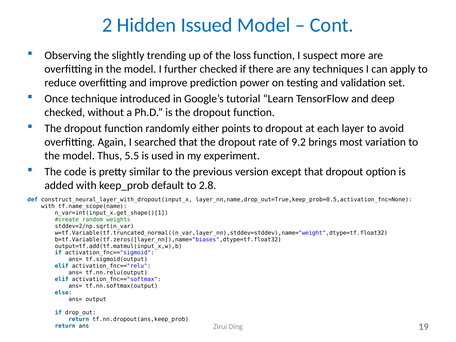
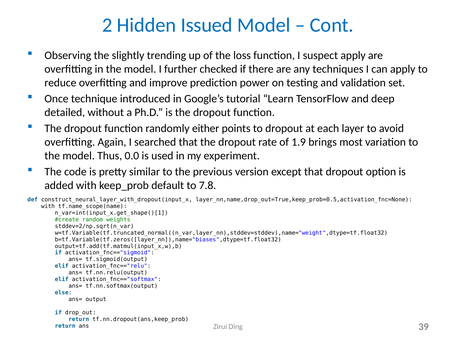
suspect more: more -> apply (353, 56)
checked: checked -> detailed (65, 113)
9.2: 9.2 -> 1.9 (299, 142)
5.5: 5.5 -> 0.0 (132, 156)
2.8: 2.8 -> 7.8 (208, 185)
19: 19 -> 39 (424, 327)
